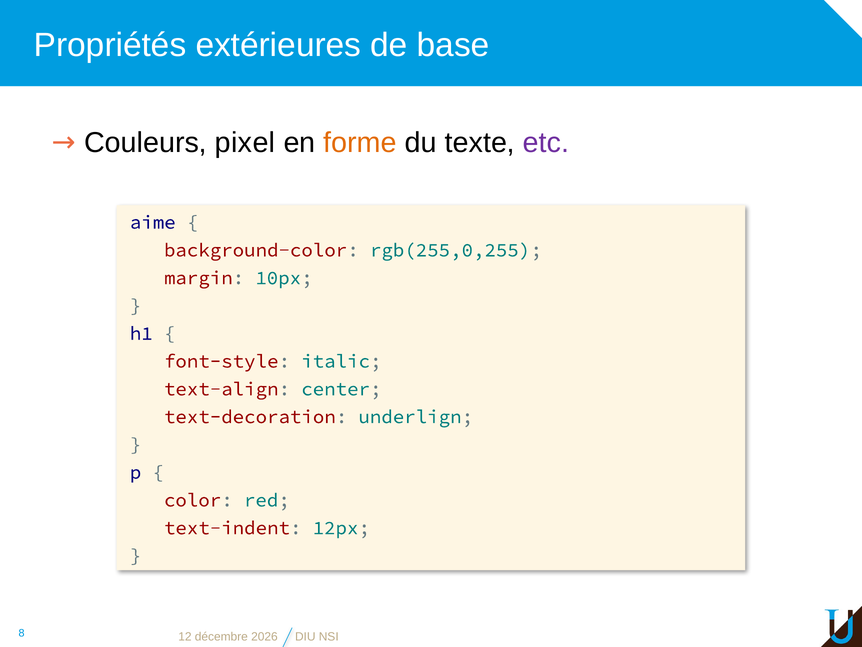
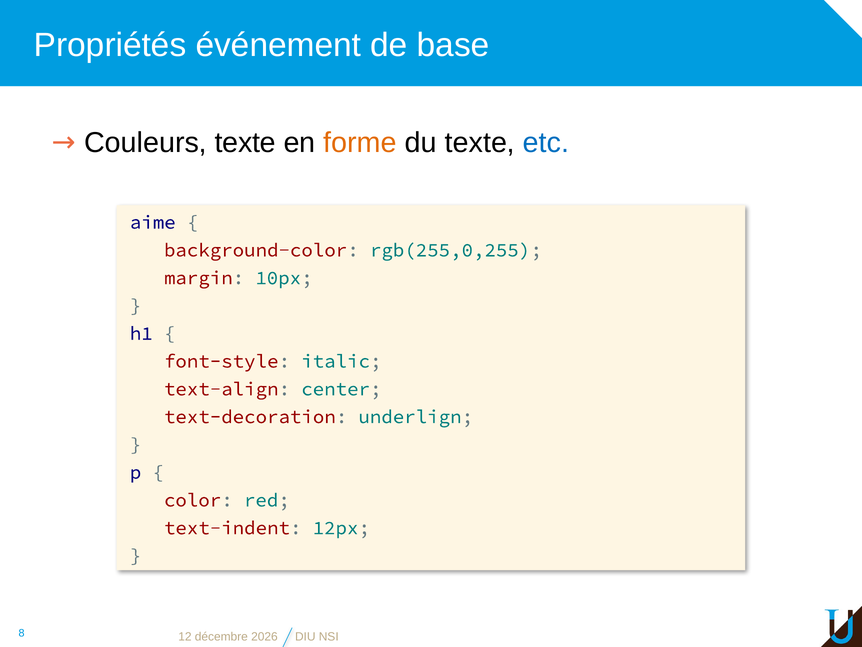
extérieures: extérieures -> événement (278, 45)
Couleurs pixel: pixel -> texte (245, 142)
etc colour: purple -> blue (546, 142)
